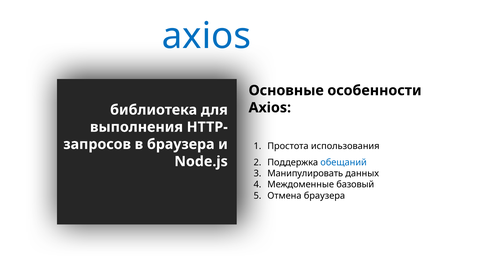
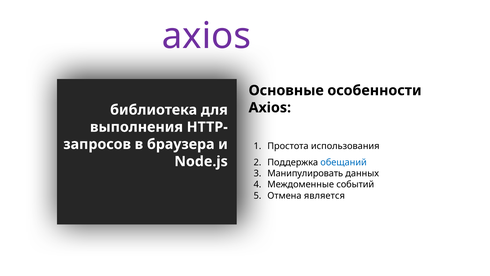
axios colour: blue -> purple (206, 36)
базовый: базовый -> событий (355, 184)
Отмена браузера: браузера -> является (324, 195)
